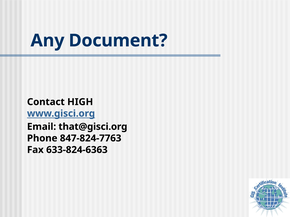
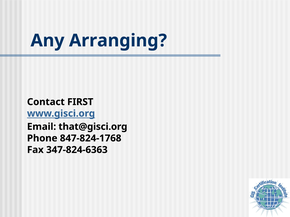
Document: Document -> Arranging (118, 41)
HIGH: HIGH -> FIRST (80, 102)
847-824-7763: 847-824-7763 -> 847-824-1768 (91, 139)
633-824-6363: 633-824-6363 -> 347-824-6363 (77, 150)
